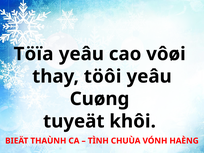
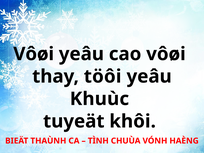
Töïa: Töïa -> Vôøi (34, 54)
Cuøng: Cuøng -> Khuùc (99, 99)
